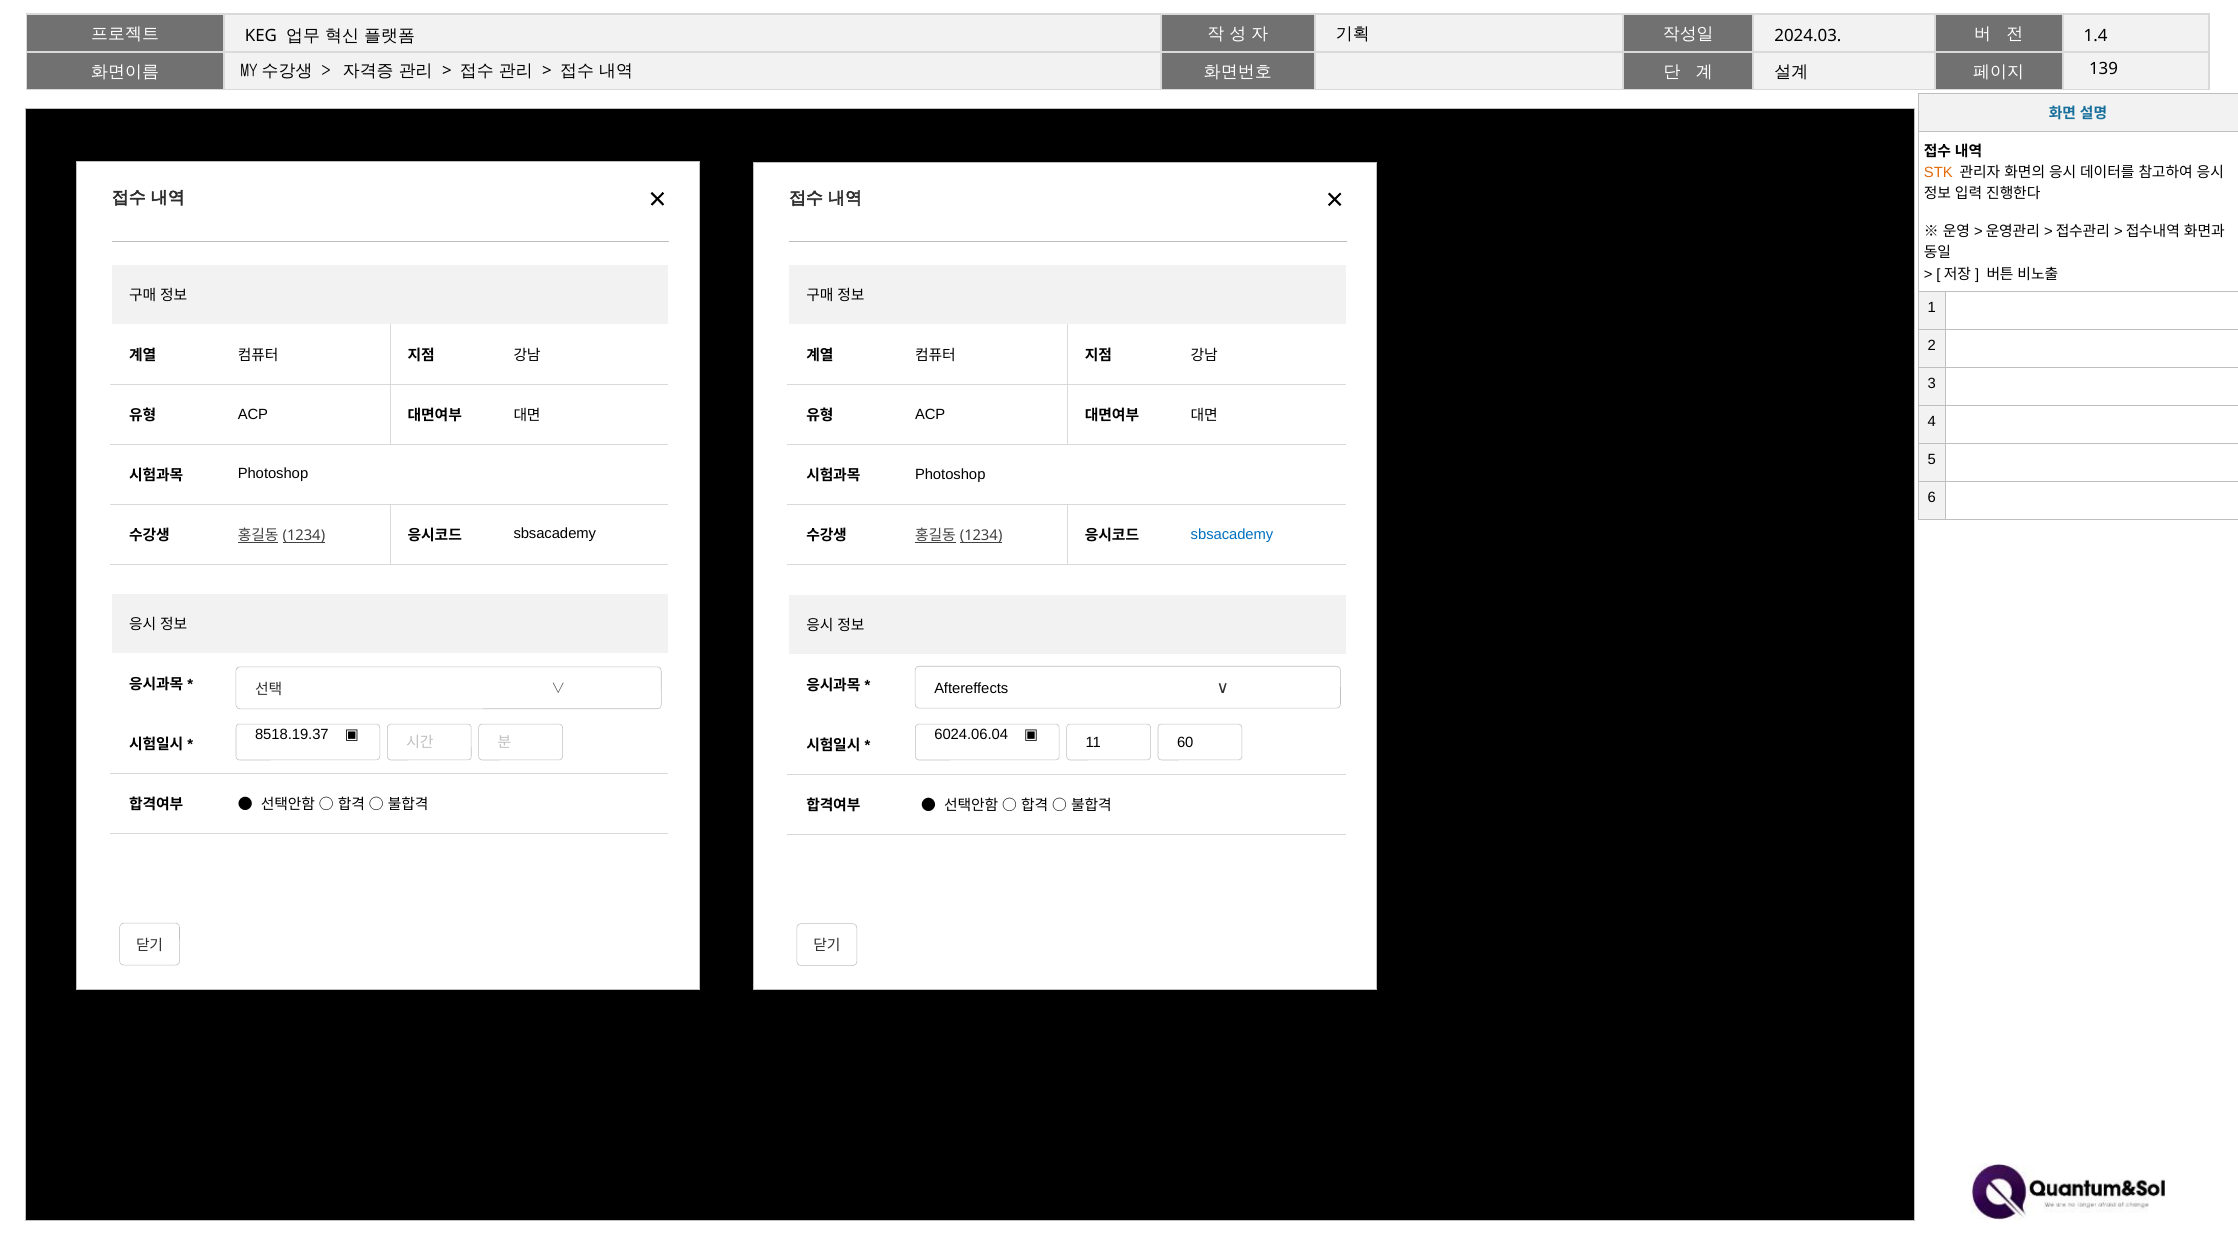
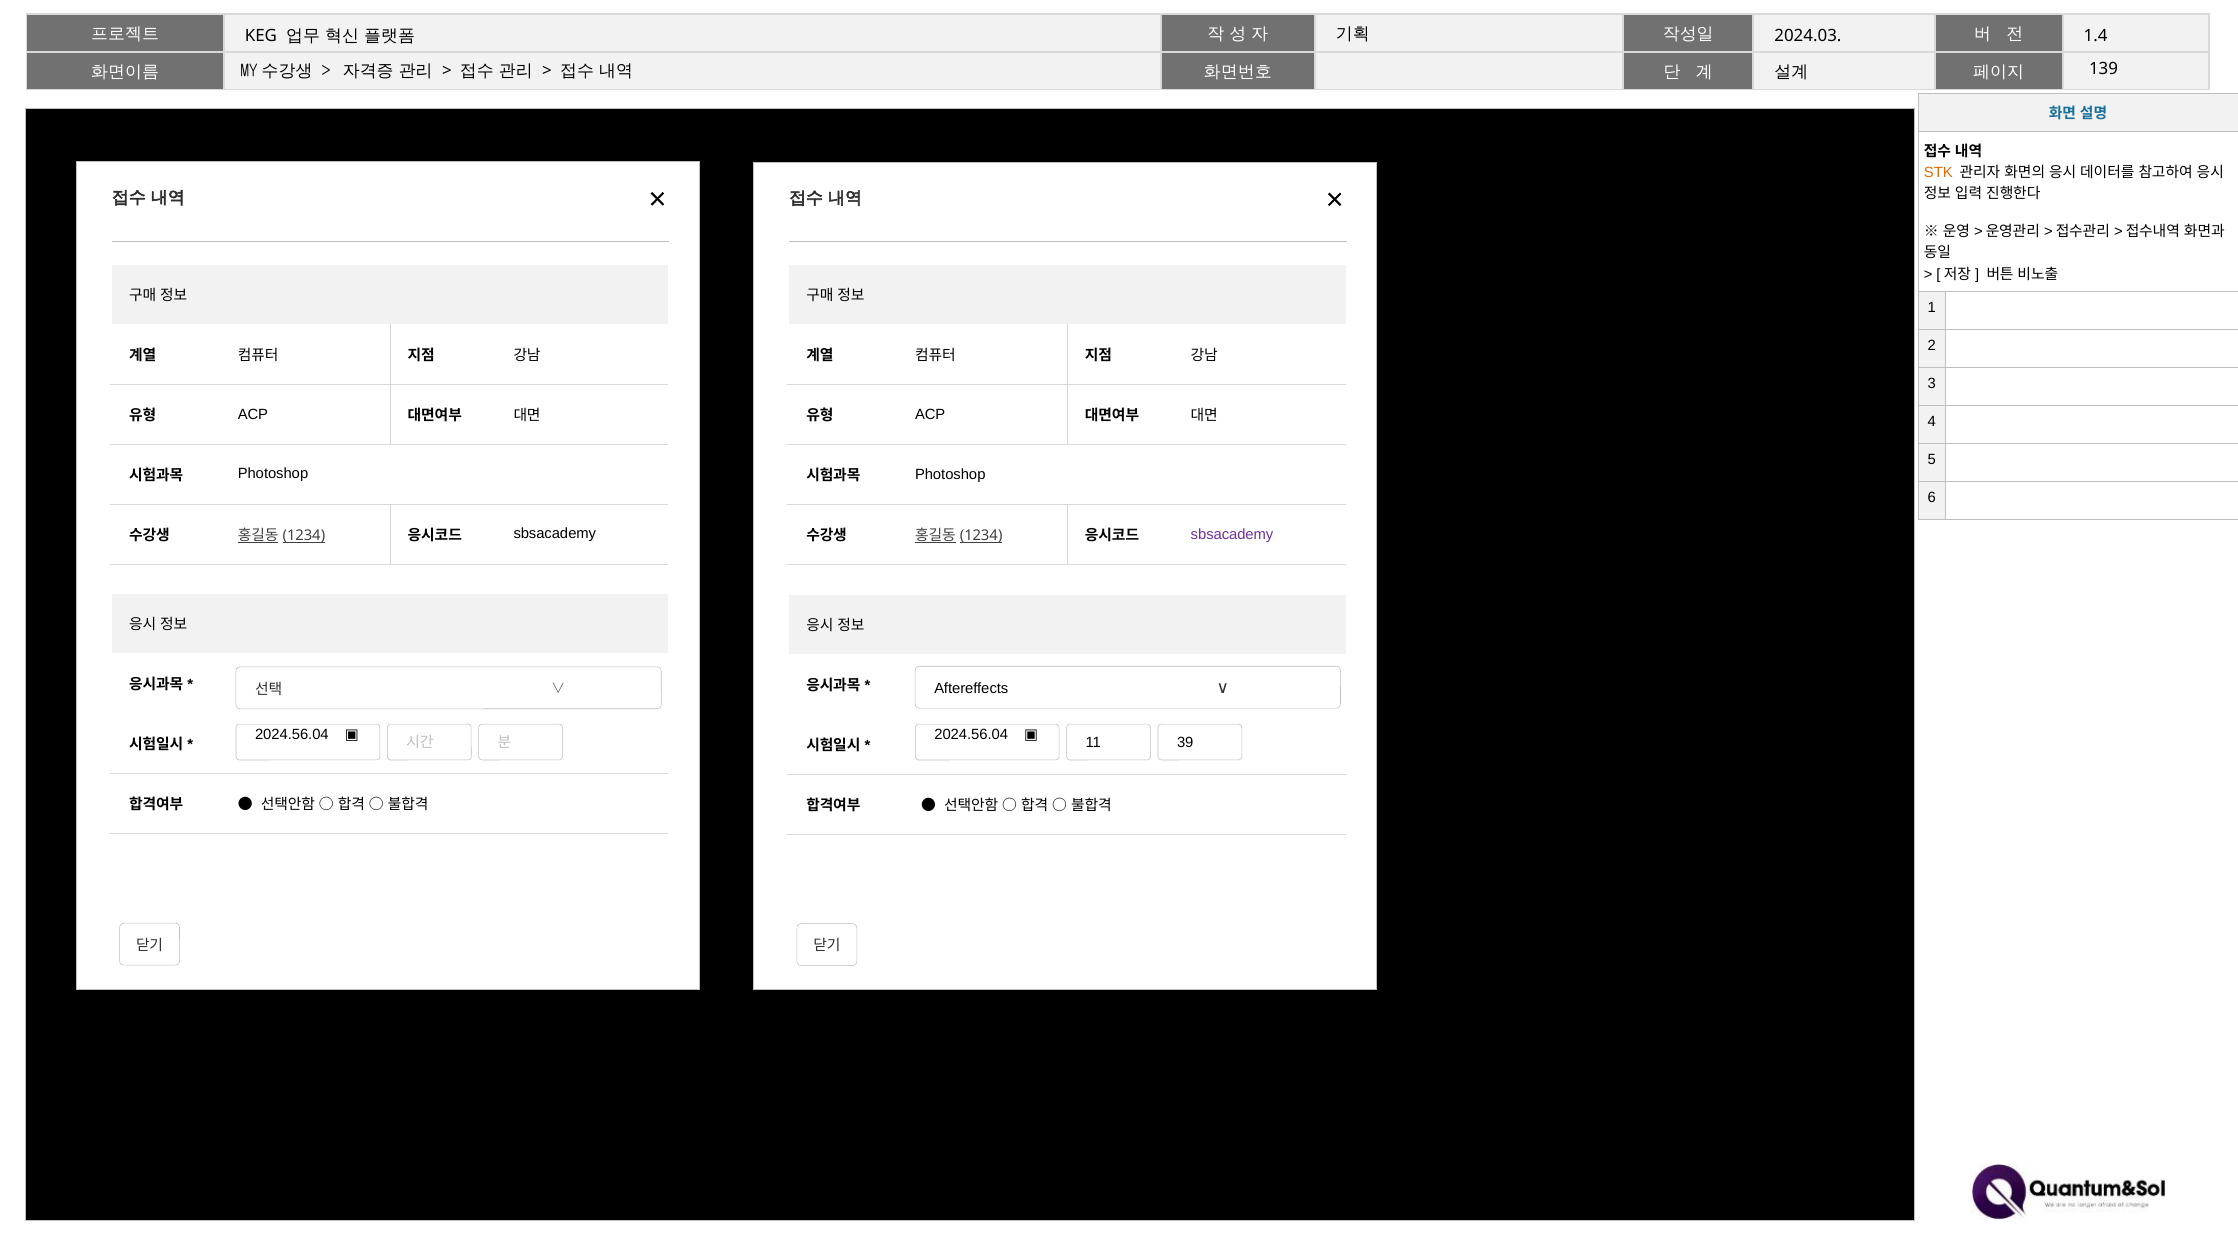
sbsacademy colour: blue -> purple (1232, 534)
8518.19.37: 8518.19.37 -> 2024.56.04 (292, 734)
6024.06.04: 6024.06.04 -> 2024.56.04 (971, 734)
60: 60 -> 39 (1185, 743)
